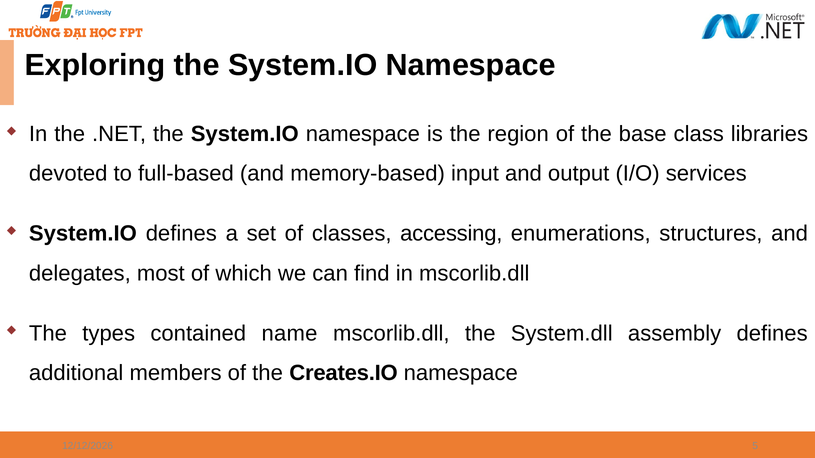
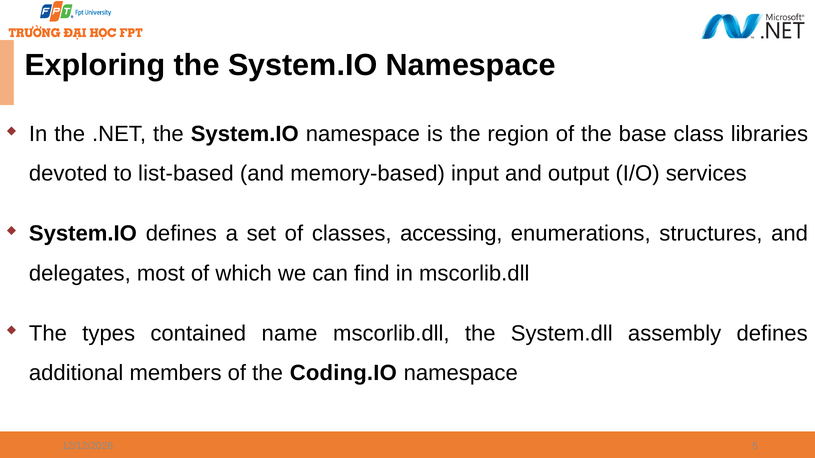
full-based: full-based -> list-based (186, 174)
Creates.IO: Creates.IO -> Coding.IO (343, 373)
